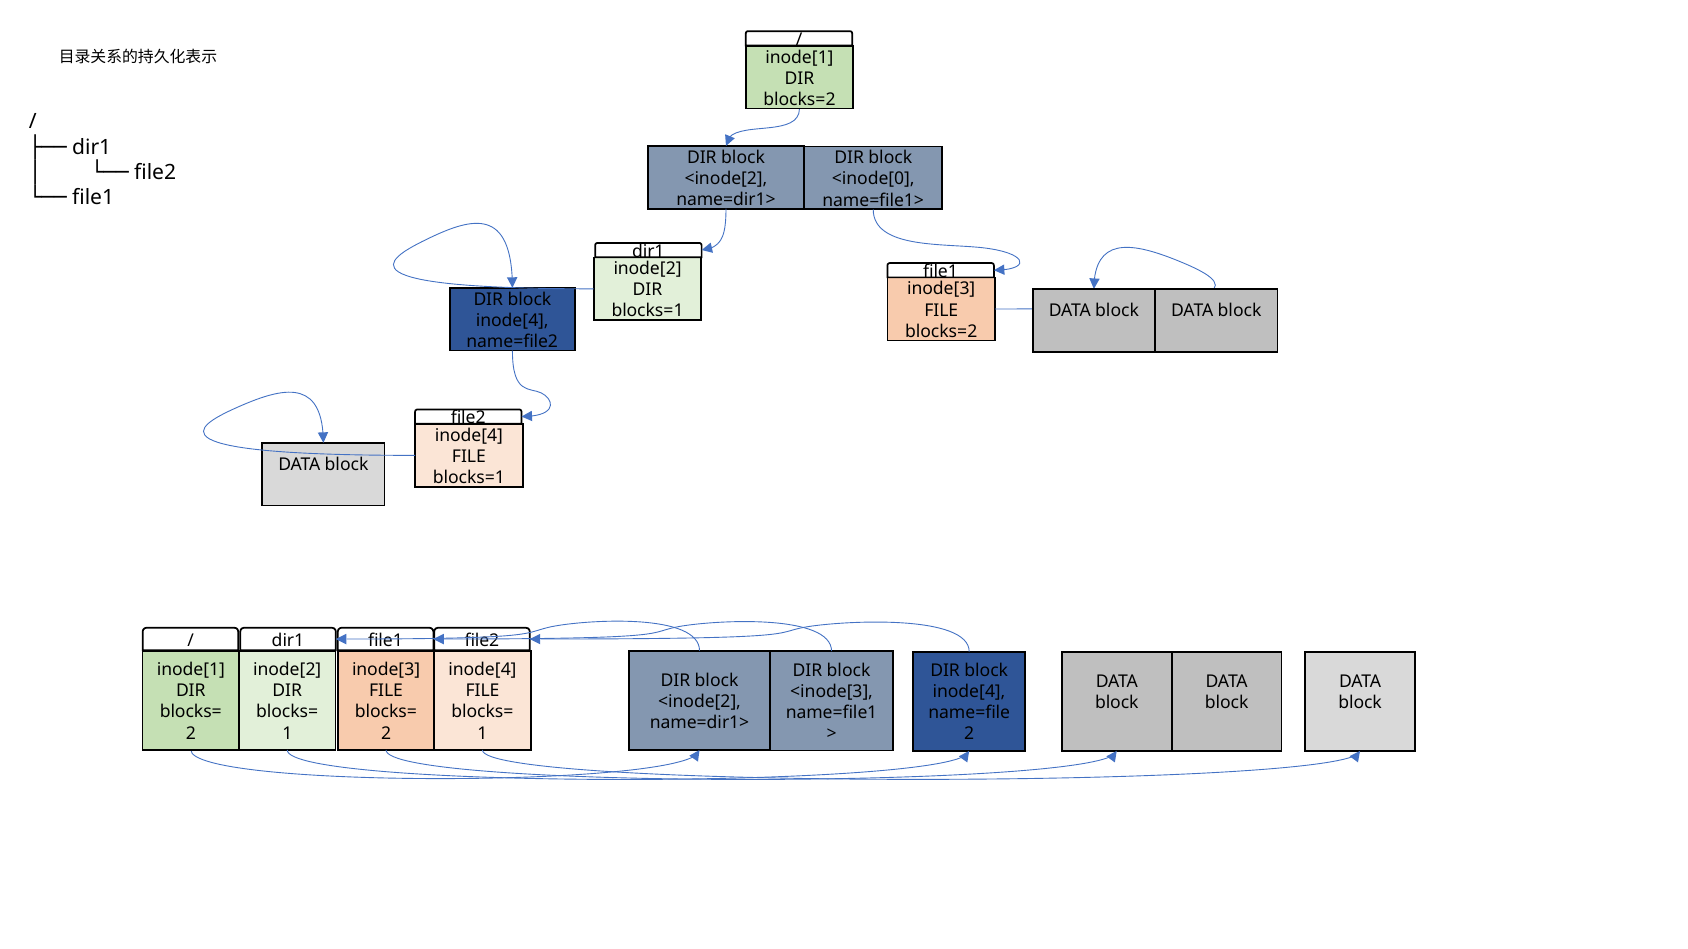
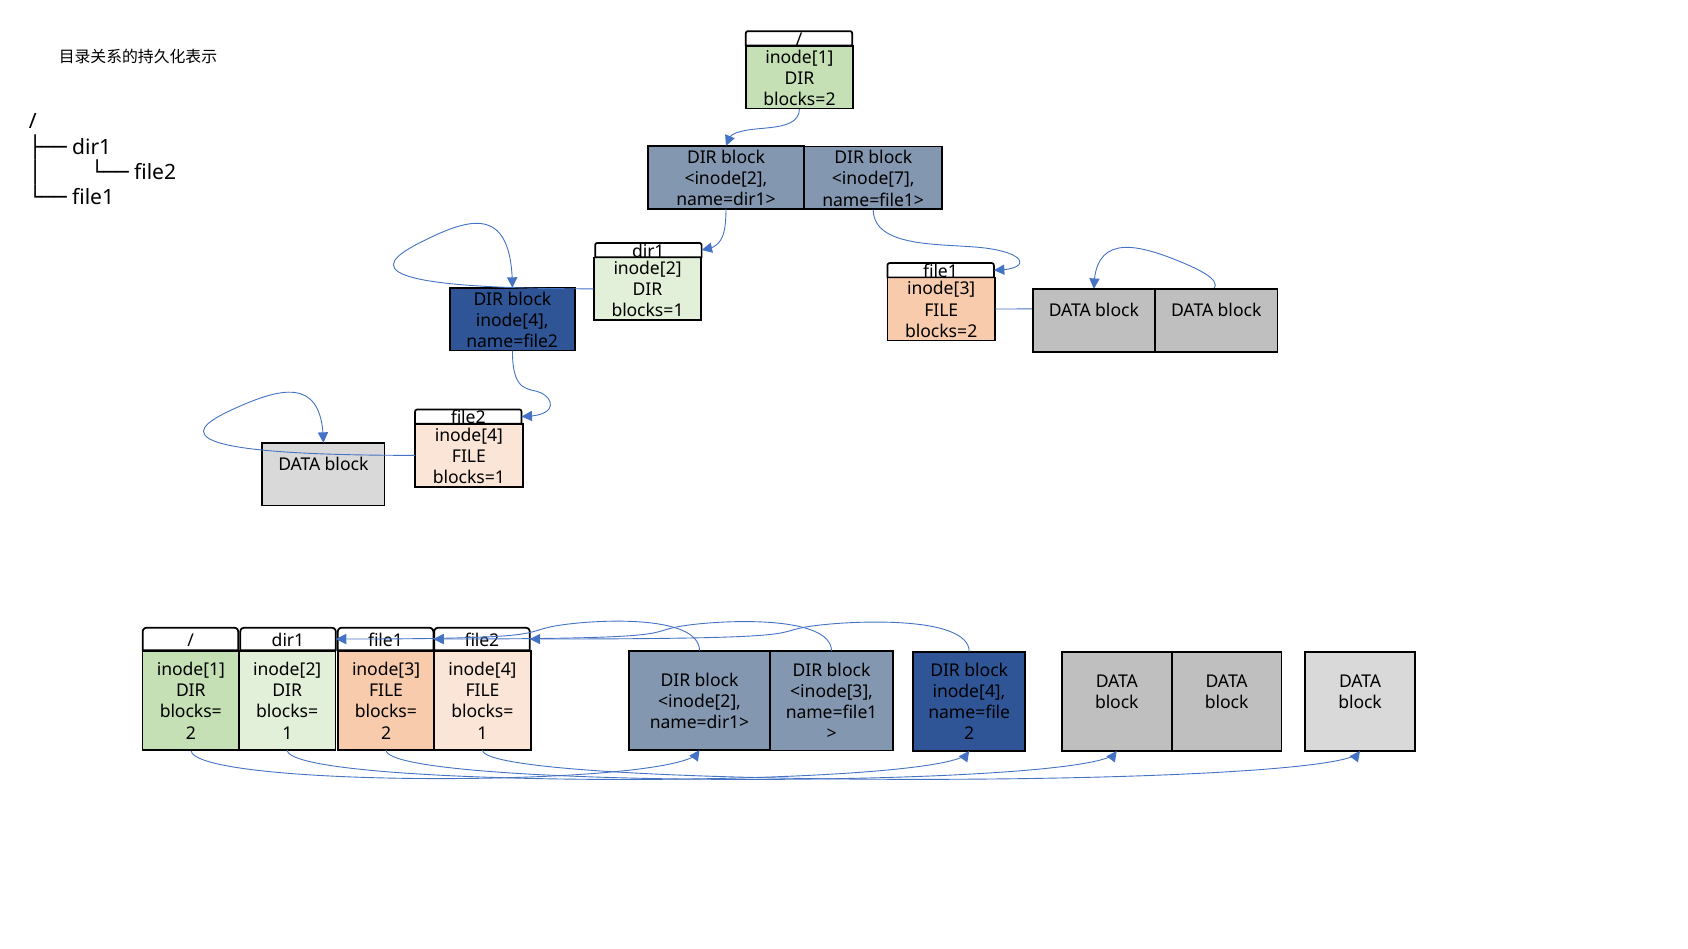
<inode[0: <inode[0 -> <inode[7 (873, 179)
